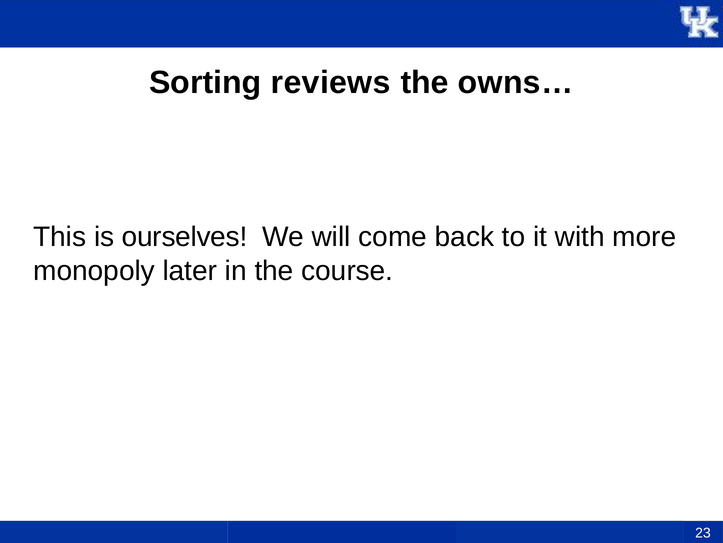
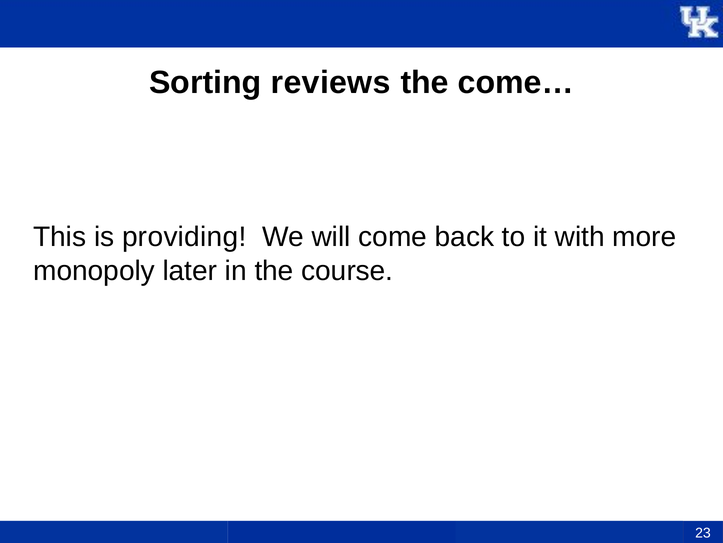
owns…: owns… -> come… (516, 83)
ourselves: ourselves -> providing (184, 237)
